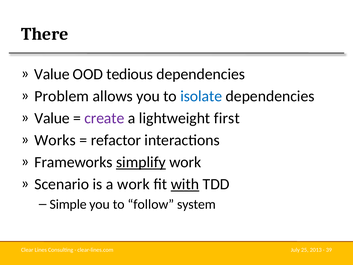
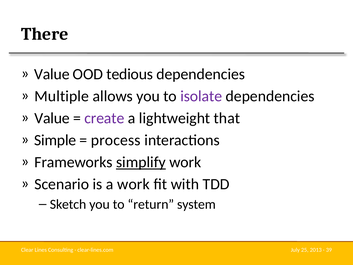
Problem: Problem -> Multiple (62, 96)
isolate colour: blue -> purple (201, 96)
first: first -> that (227, 118)
Works: Works -> Simple (55, 140)
refactor: refactor -> process (116, 140)
with underline: present -> none (185, 184)
Simple: Simple -> Sketch (68, 204)
follow: follow -> return (151, 204)
